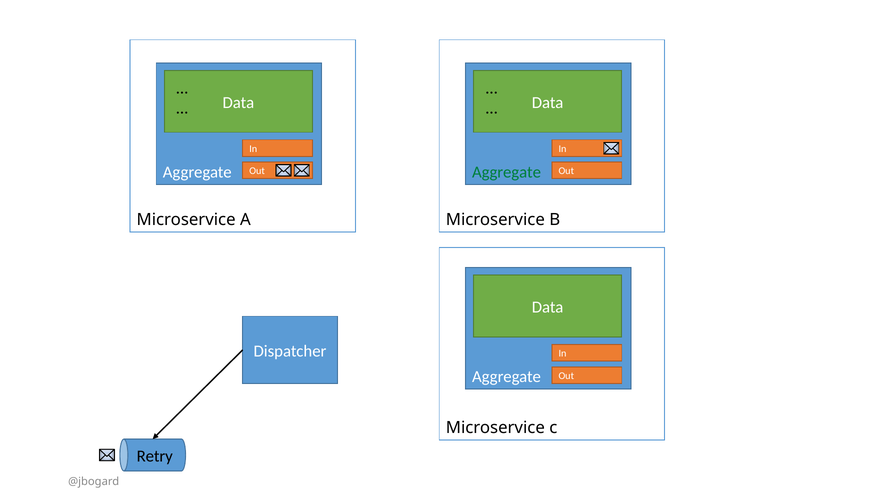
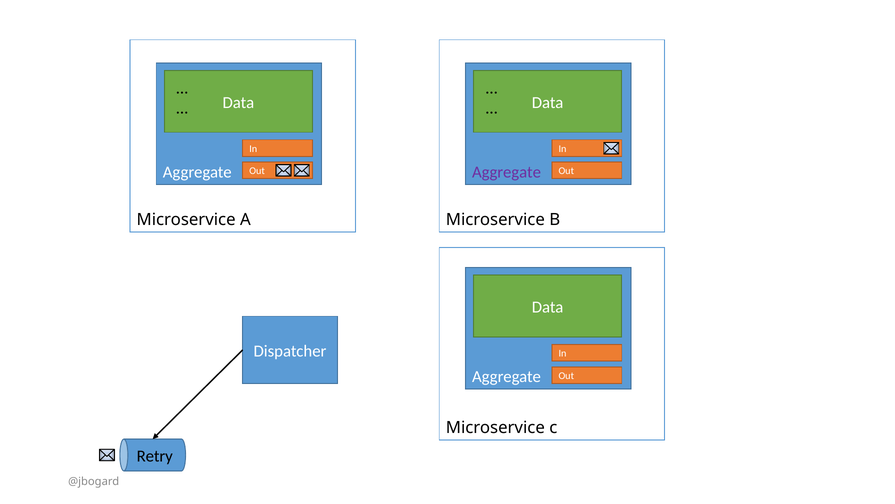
Aggregate colour: green -> purple (507, 172)
